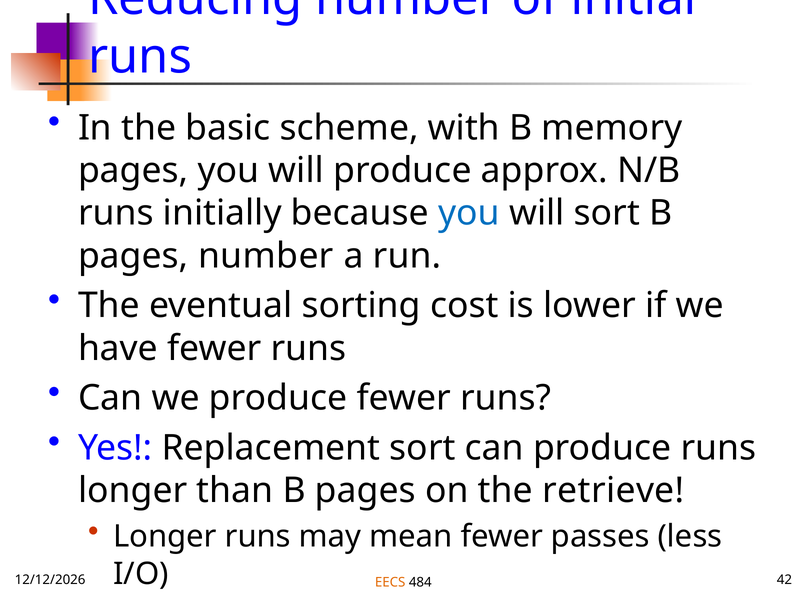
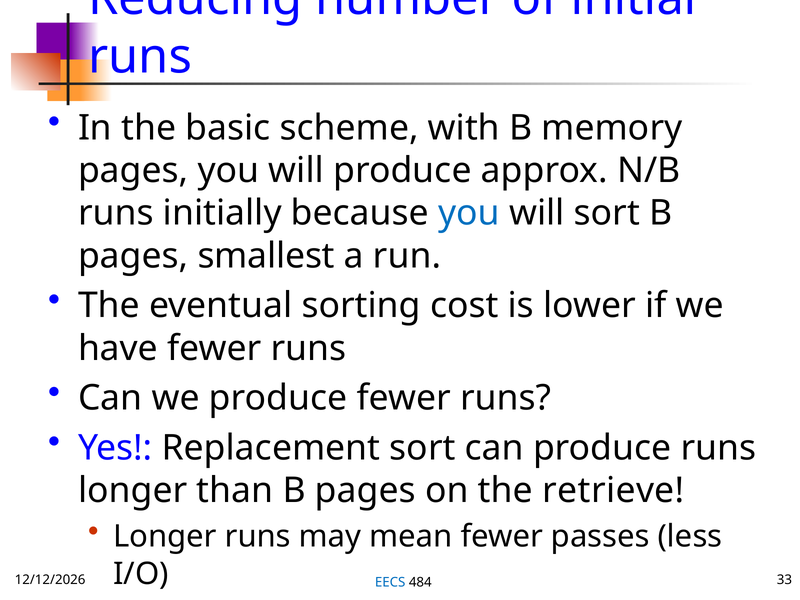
pages number: number -> smallest (266, 256)
EECS colour: orange -> blue (390, 582)
42: 42 -> 33 (784, 580)
